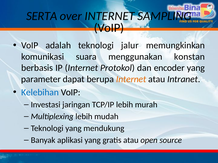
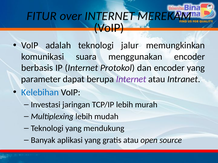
SERTA: SERTA -> FITUR (42, 16)
SAMPLING: SAMPLING -> MEREKAM (164, 16)
menggunakan konstan: konstan -> encoder (190, 57)
Internet colour: orange -> purple (131, 79)
